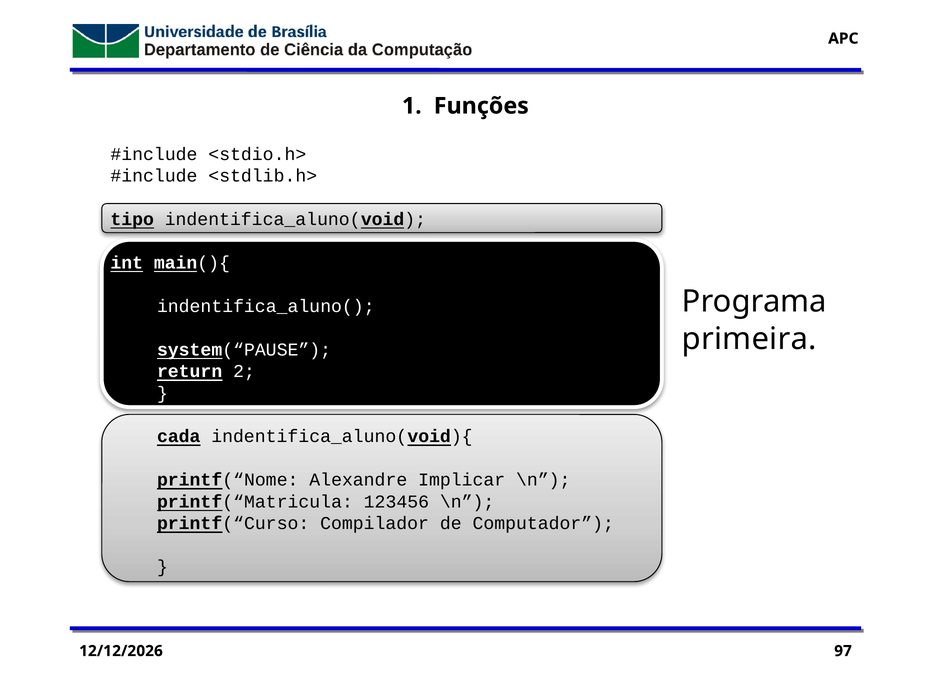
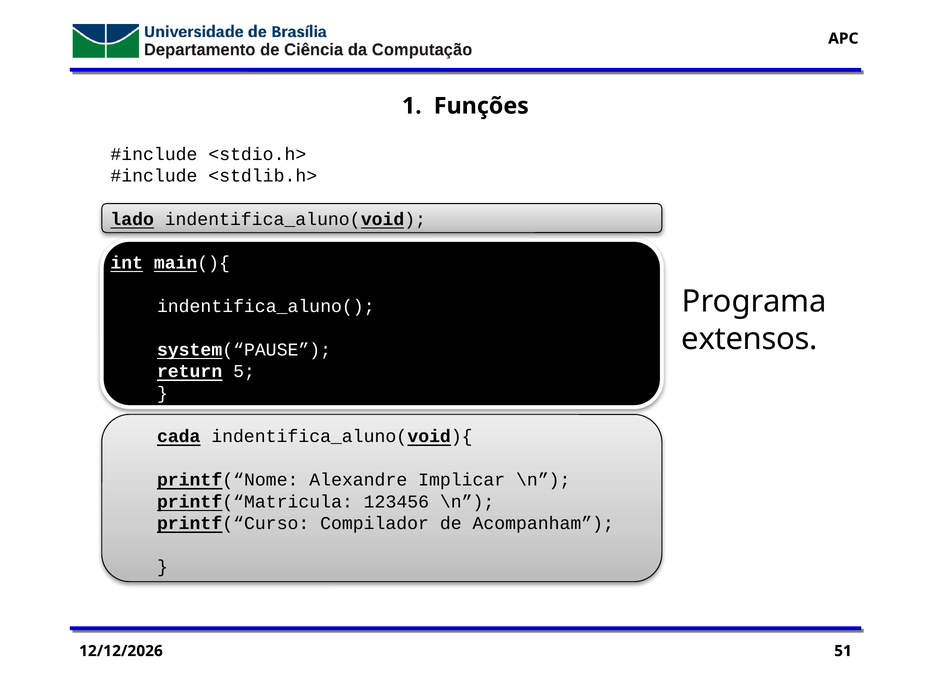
tipo: tipo -> lado (132, 219)
primeira: primeira -> extensos (749, 339)
2: 2 -> 5 (244, 371)
Computador: Computador -> Acompanham (543, 524)
97: 97 -> 51 (843, 651)
